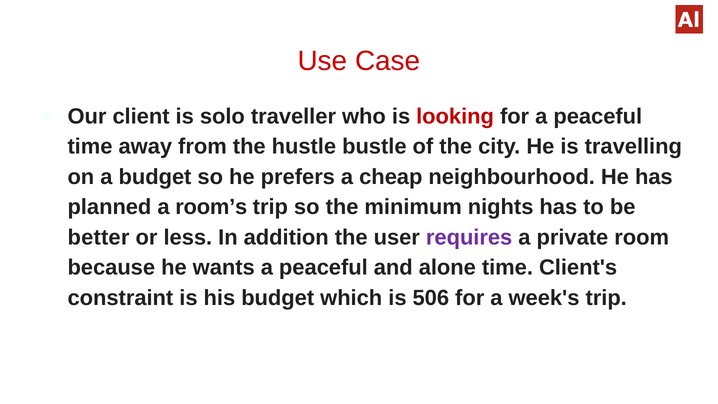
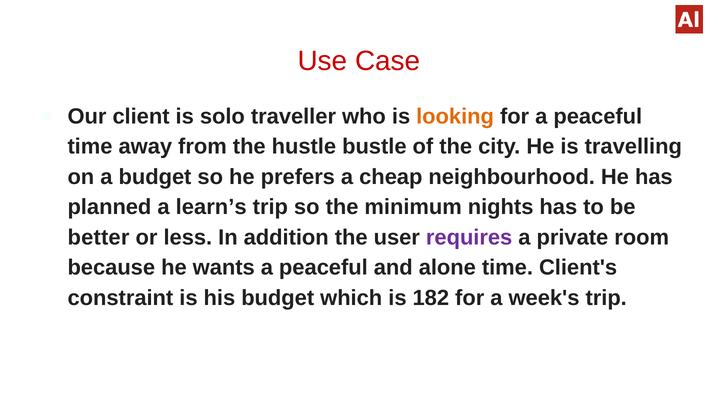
looking colour: red -> orange (455, 116)
room’s: room’s -> learn’s (211, 207)
506: 506 -> 182 (431, 298)
